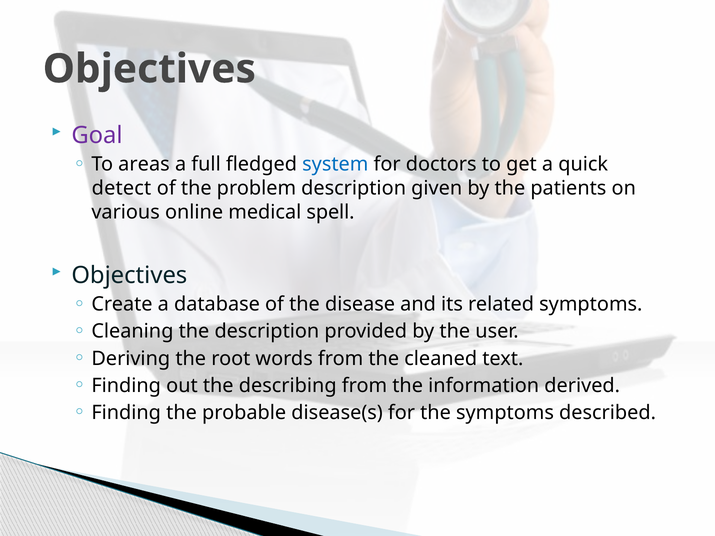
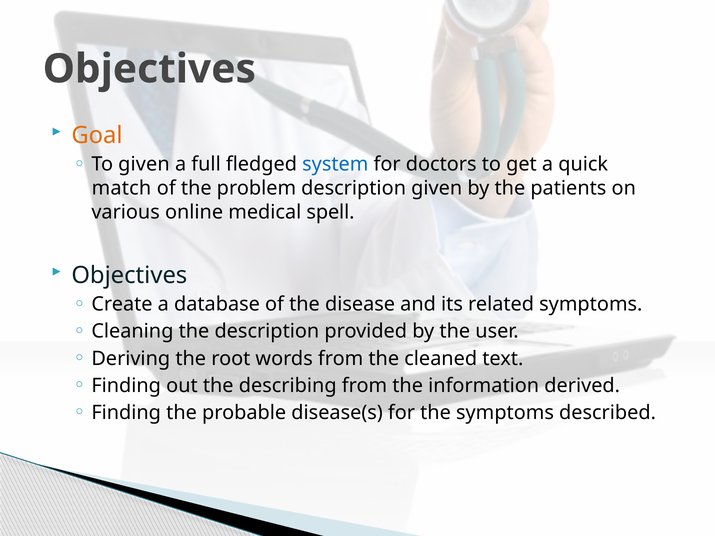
Goal colour: purple -> orange (97, 135)
To areas: areas -> given (144, 165)
detect: detect -> match (121, 188)
